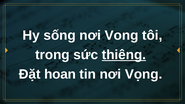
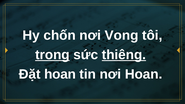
sống: sống -> chốn (60, 35)
trong underline: none -> present (52, 55)
nơi Vọng: Vọng -> Hoan (144, 74)
